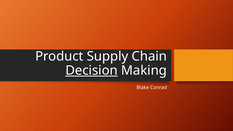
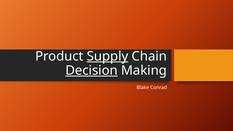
Supply underline: none -> present (108, 56)
